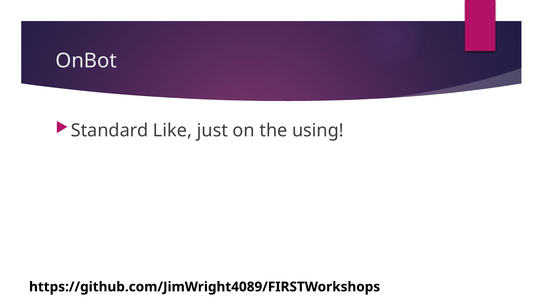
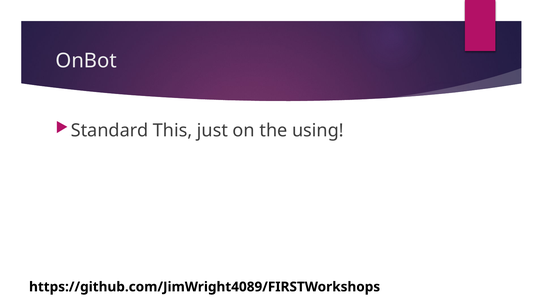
Like: Like -> This (173, 130)
